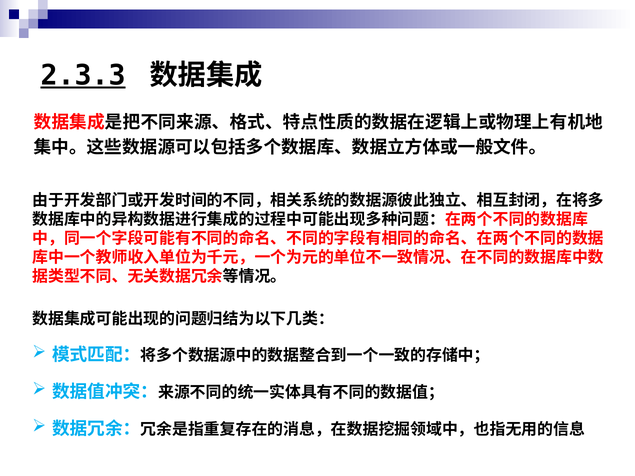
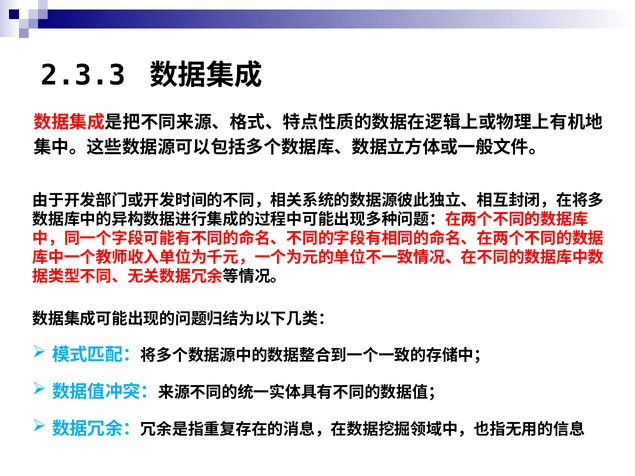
2.3.3 underline: present -> none (83, 75)
